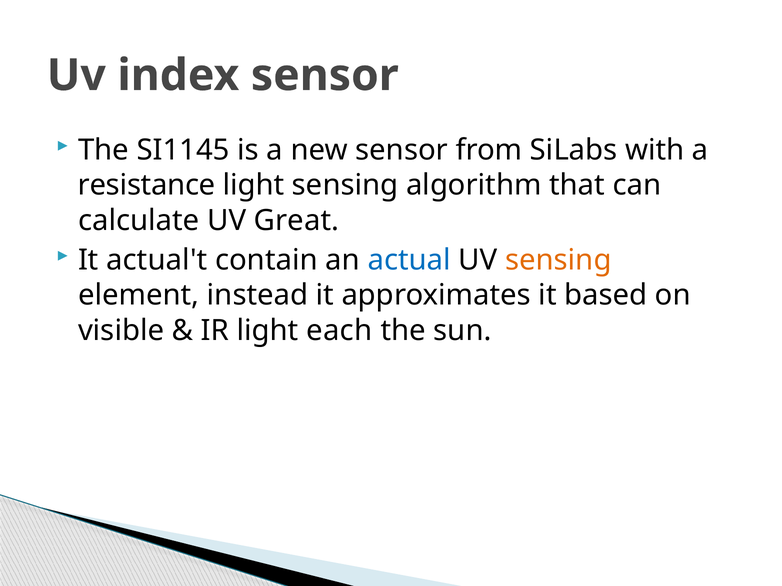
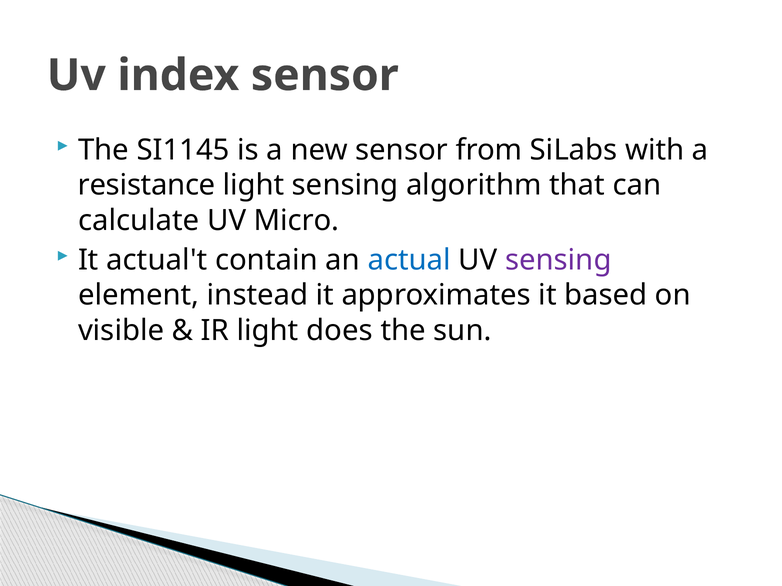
Great: Great -> Micro (297, 221)
sensing colour: orange -> purple (558, 260)
each: each -> does (340, 331)
